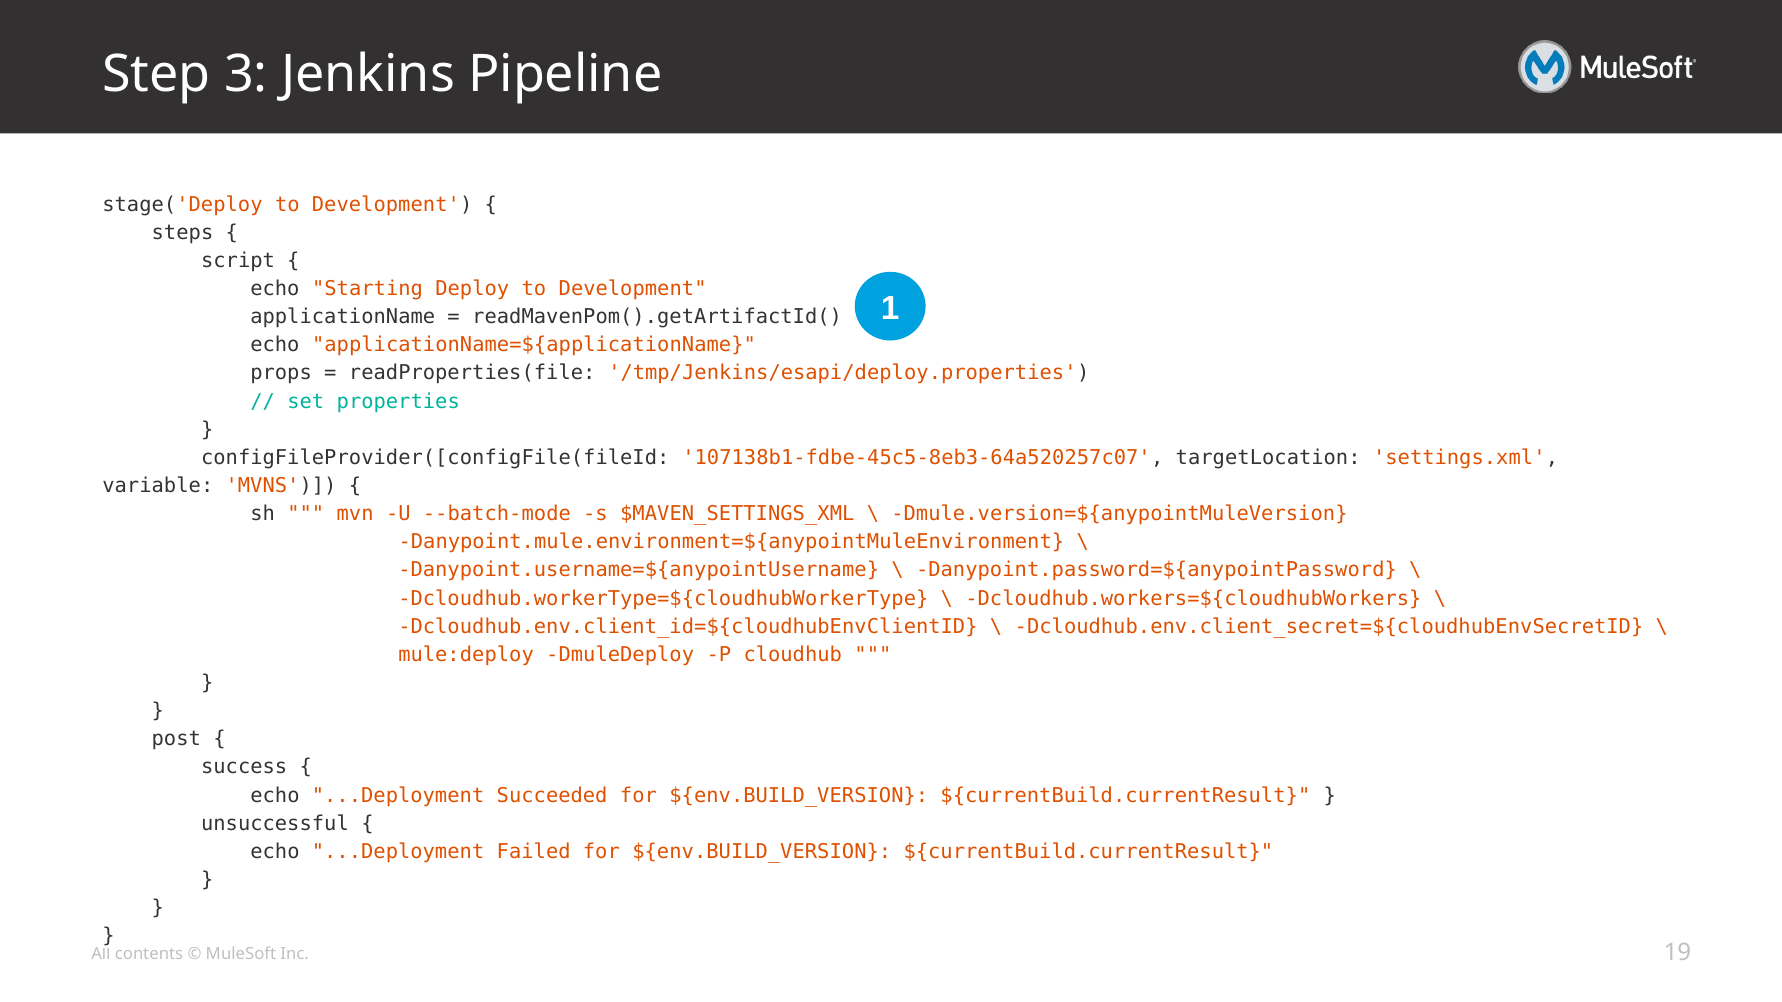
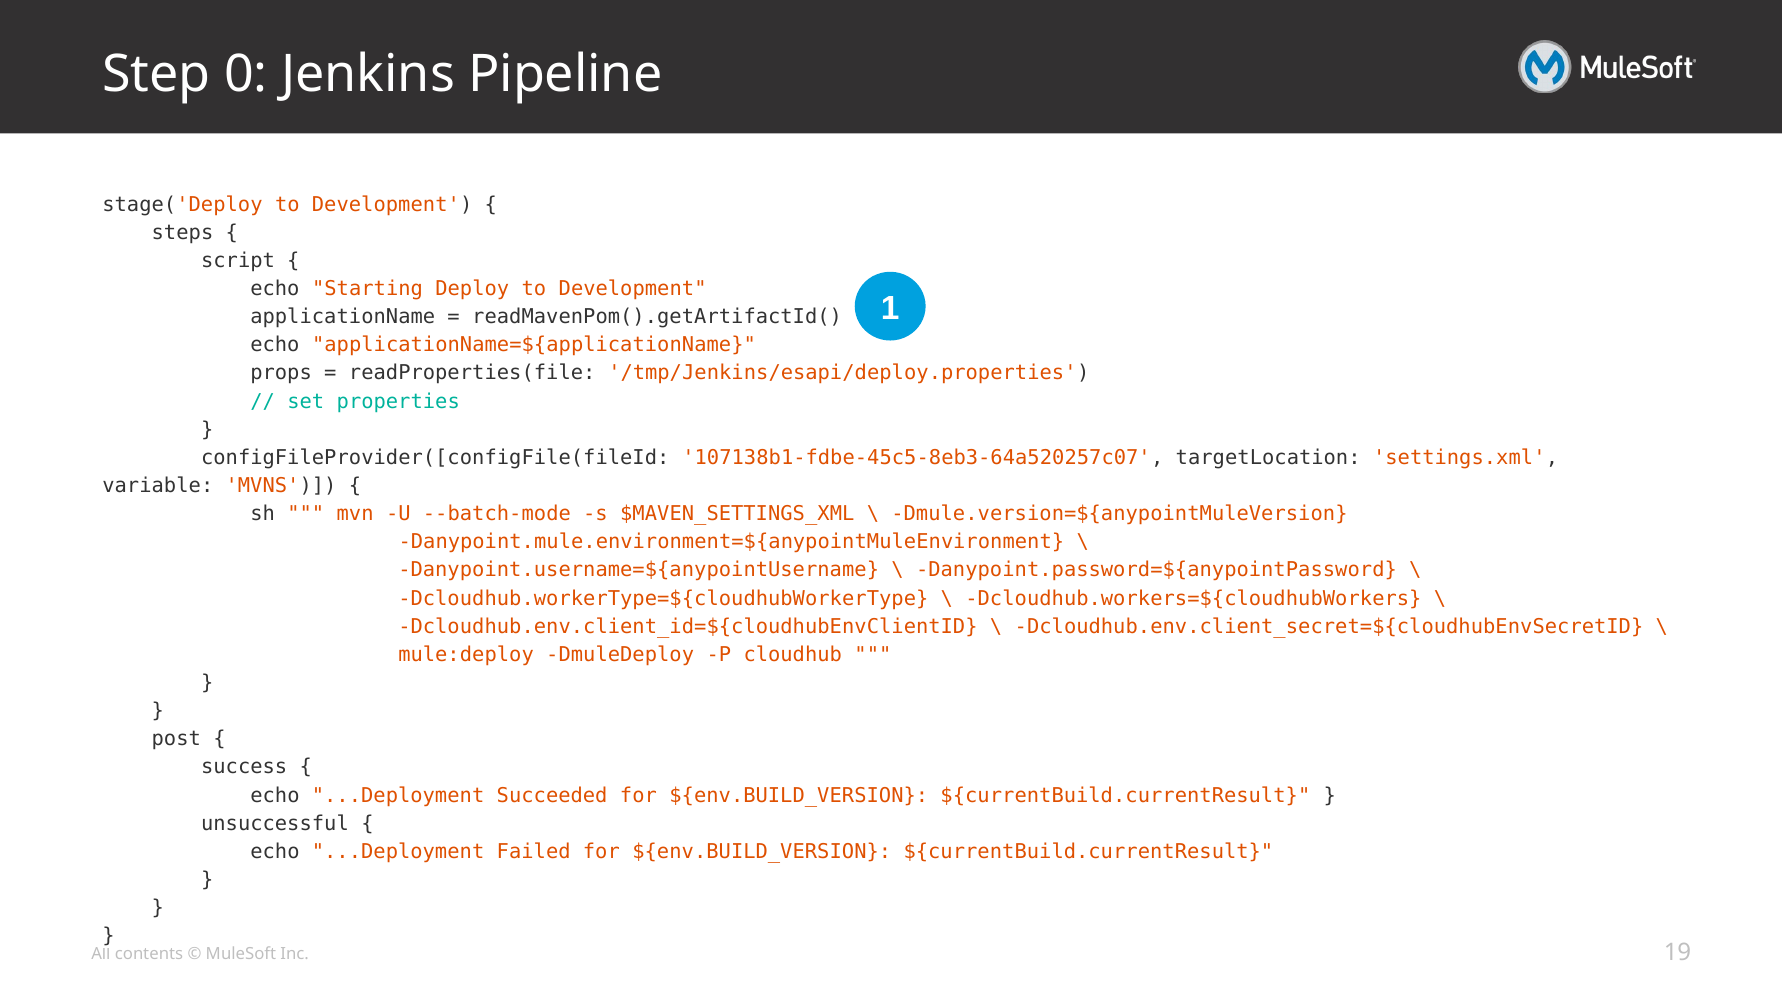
3: 3 -> 0 (246, 74)
